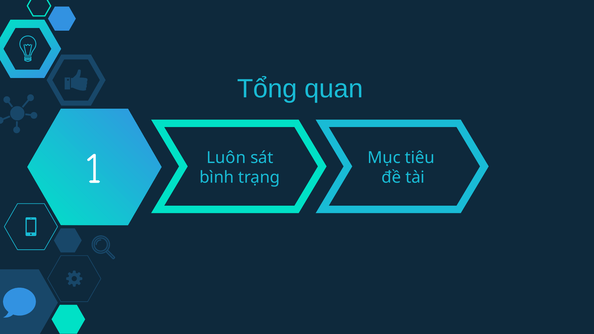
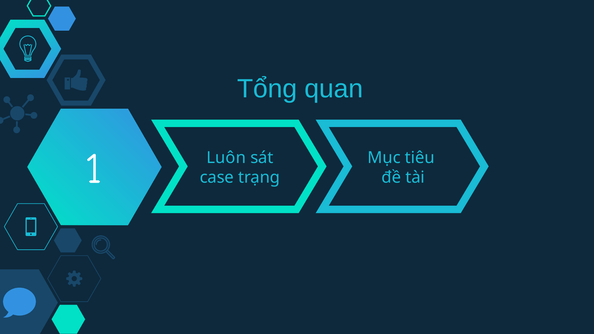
bình: bình -> case (217, 177)
